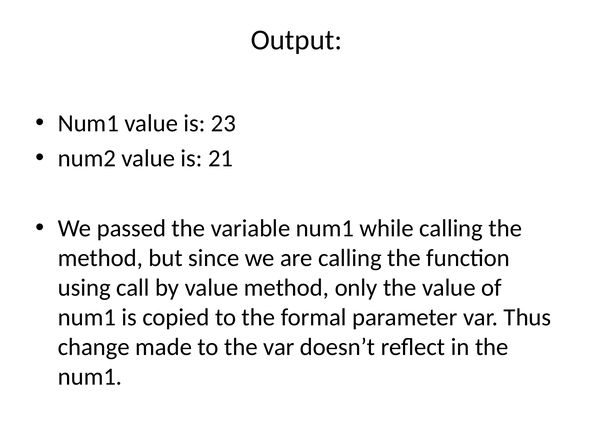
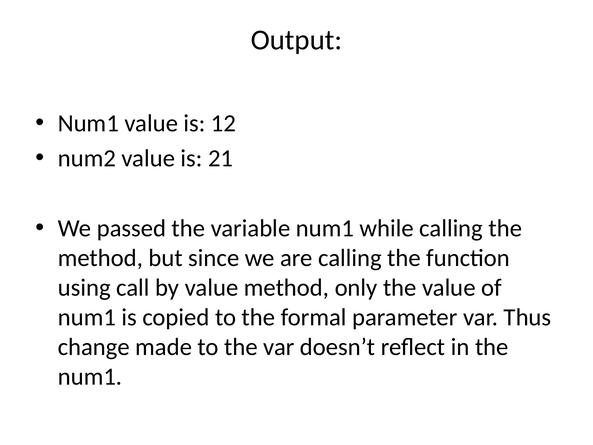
23: 23 -> 12 (223, 123)
